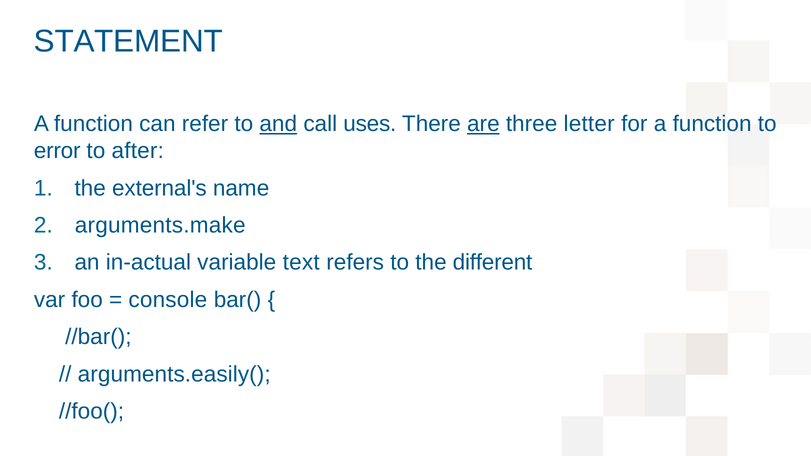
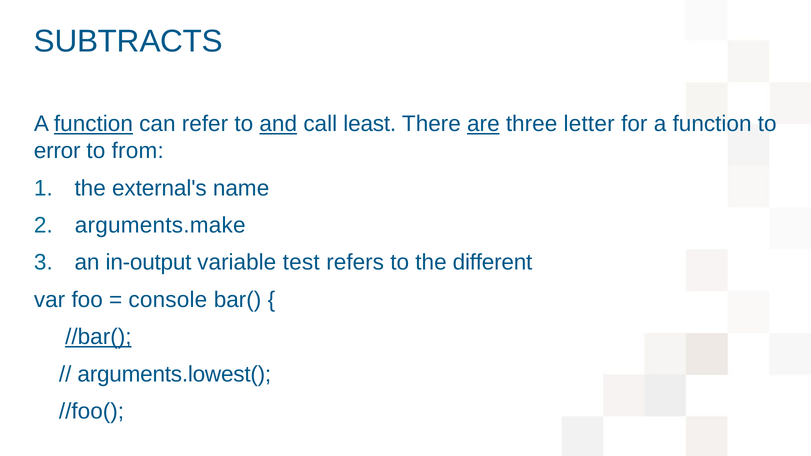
STATEMENT: STATEMENT -> SUBTRACTS (128, 41)
function underline: none -> present (93, 124)
uses: uses -> least (370, 124)
after: after -> from (138, 151)
in-actual: in-actual -> in-output (149, 263)
text: text -> test (301, 263)
//bar( underline: none -> present (98, 337)
arguments.easily(: arguments.easily( -> arguments.lowest( (174, 374)
